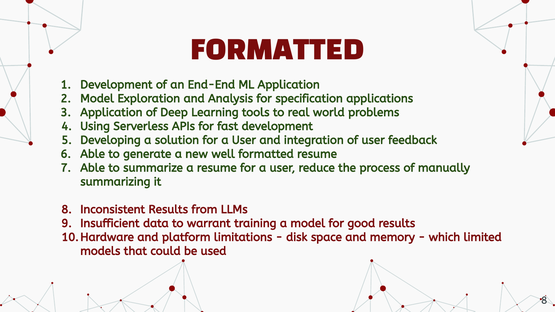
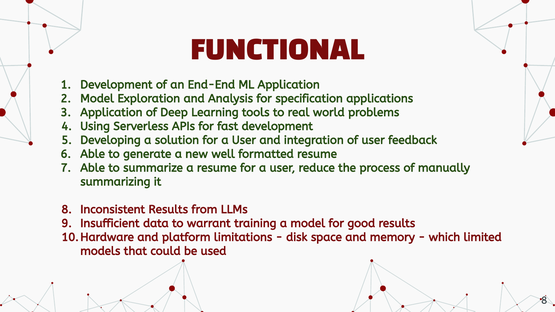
FORMATTED: FORMATTED -> FUNCTIONAL (277, 51)
